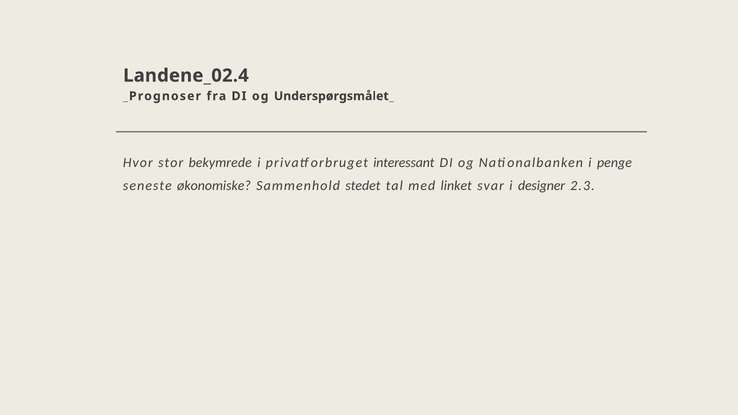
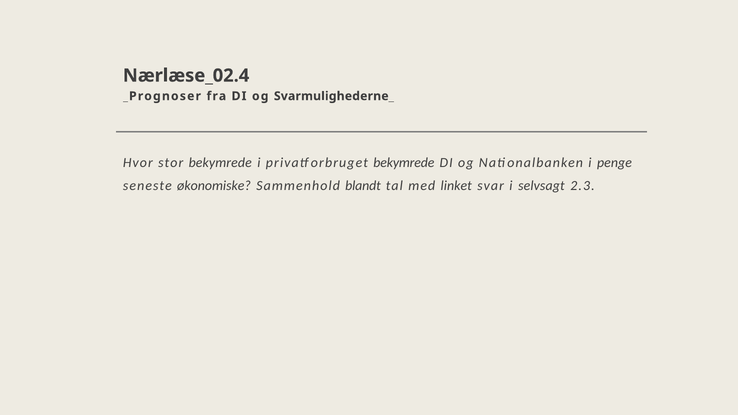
Landene_02.4: Landene_02.4 -> Nærlæse_02.4 (186, 76)
Underspørgsmålet_: Underspørgsmålet_ -> Svarmulighederne_ (334, 96)
privatforbruget interessant: interessant -> bekymrede (404, 163)
stedet: stedet -> blandt (363, 186)
designer: designer -> selvsagt (541, 186)
